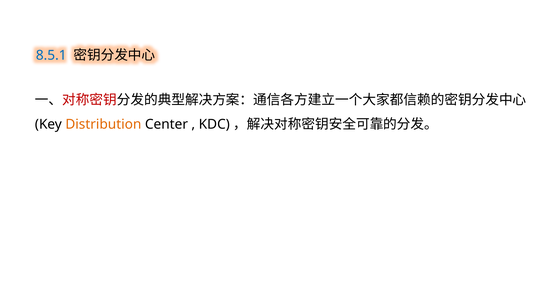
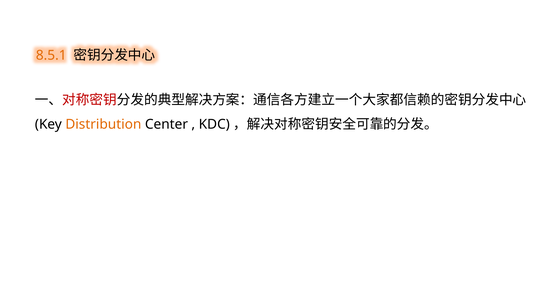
8.5.1 colour: blue -> orange (51, 55)
